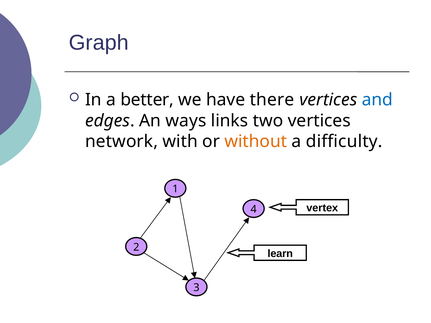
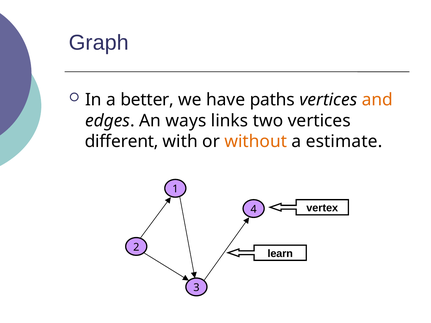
there: there -> paths (272, 100)
and colour: blue -> orange (377, 100)
network: network -> different (122, 142)
difficulty: difficulty -> estimate (344, 142)
